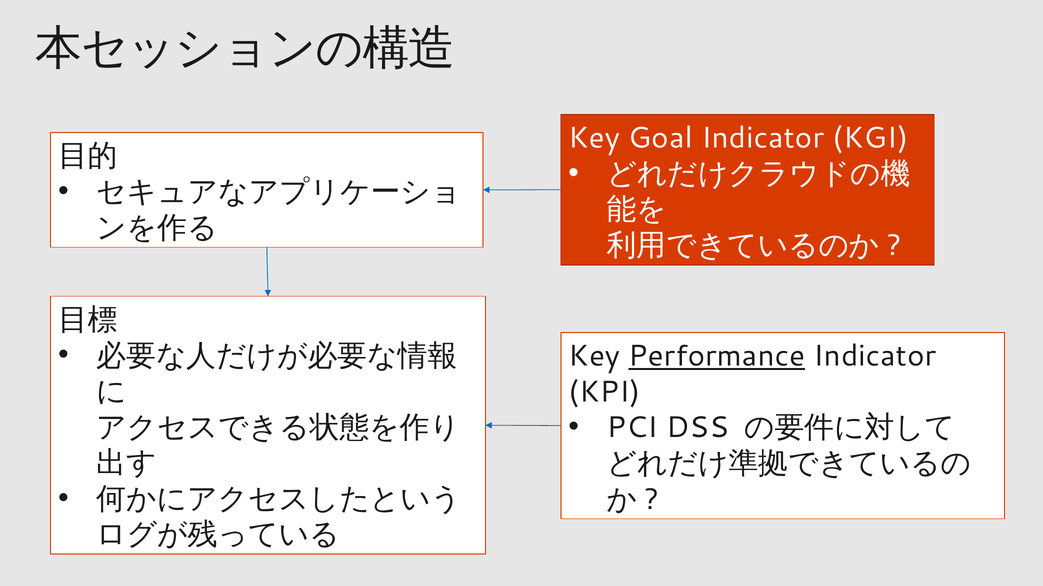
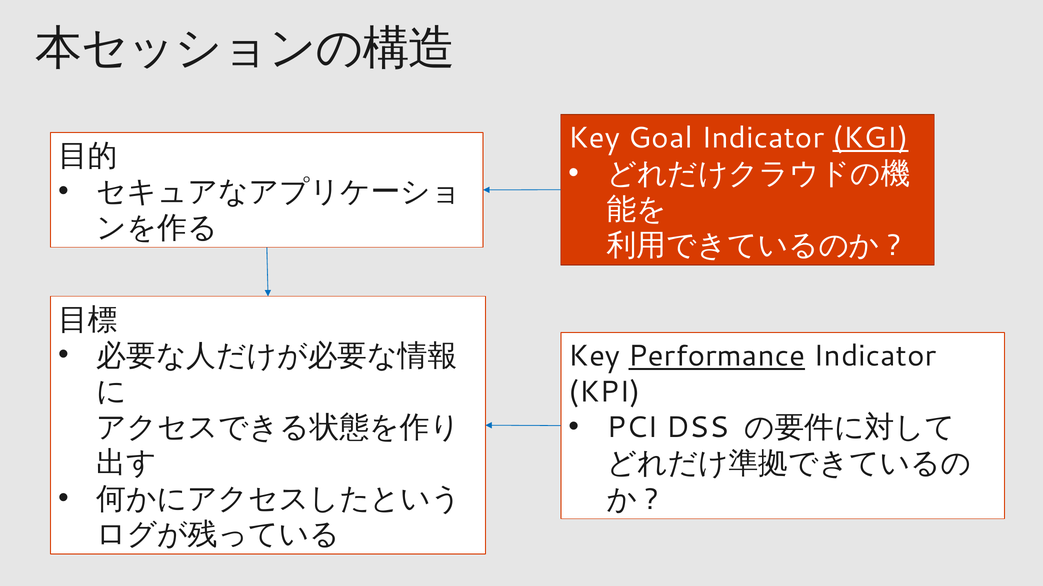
KGI underline: none -> present (870, 138)
